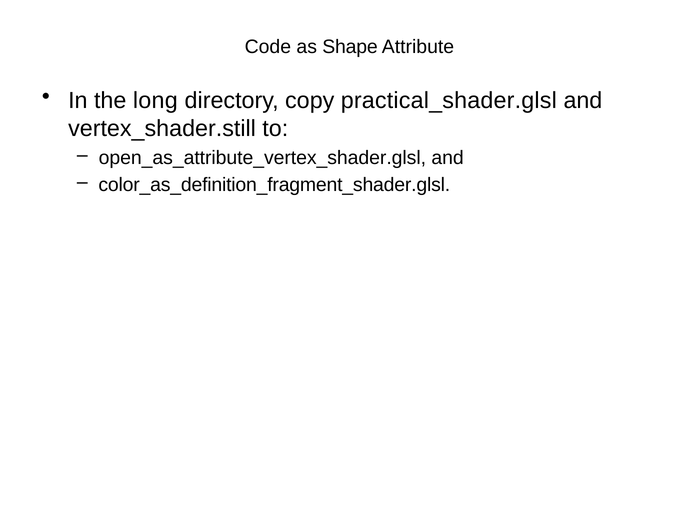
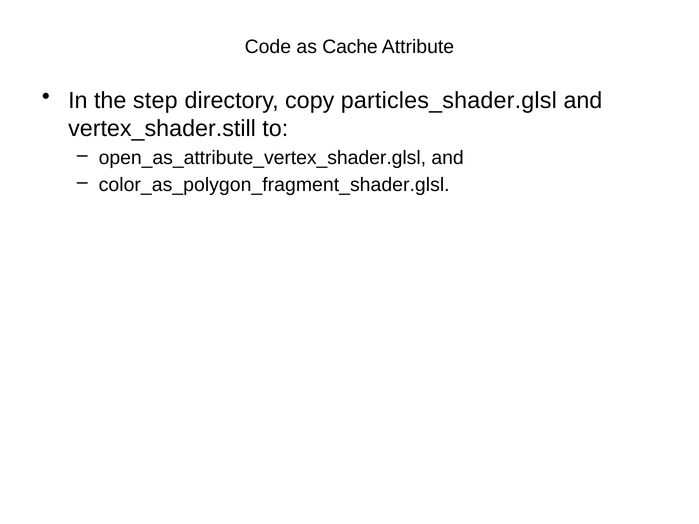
Shape: Shape -> Cache (350, 47)
long: long -> step (155, 101)
practical_shader.glsl: practical_shader.glsl -> particles_shader.glsl (449, 101)
color_as_definition_fragment_shader.glsl: color_as_definition_fragment_shader.glsl -> color_as_polygon_fragment_shader.glsl (274, 185)
